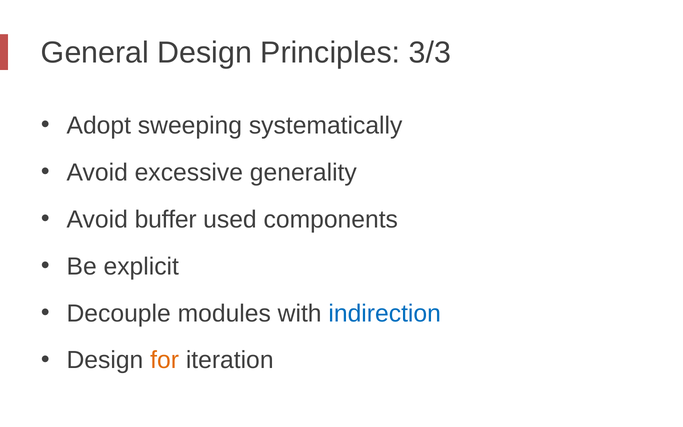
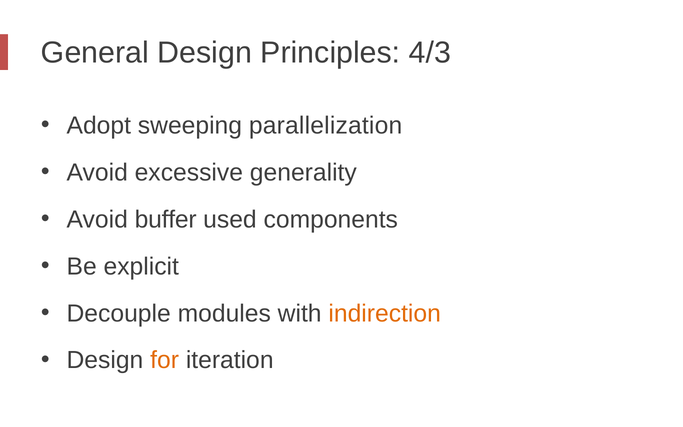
3/3: 3/3 -> 4/3 (430, 53)
systematically: systematically -> parallelization (326, 126)
indirection colour: blue -> orange (385, 313)
